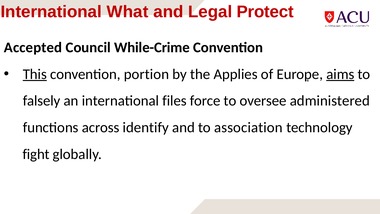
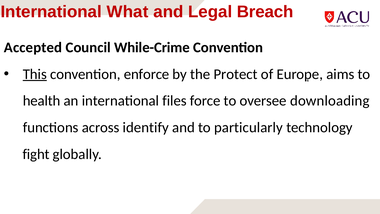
Protect: Protect -> Breach (265, 12)
portion: portion -> enforce (147, 74)
Applies: Applies -> Protect (236, 74)
aims underline: present -> none (340, 74)
falsely: falsely -> health (42, 101)
administered: administered -> downloading (330, 101)
association: association -> particularly (248, 127)
